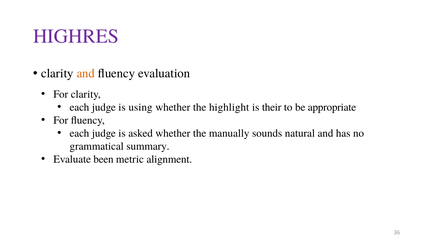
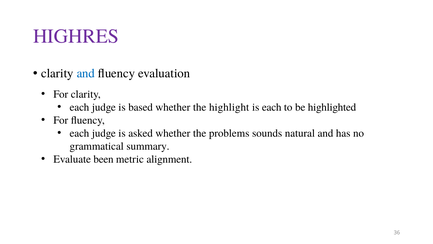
and colour: orange -> blue (86, 73)
using: using -> based (141, 107)
is their: their -> each (272, 107)
appropriate: appropriate -> highlighted (332, 107)
manually: manually -> problems (229, 133)
